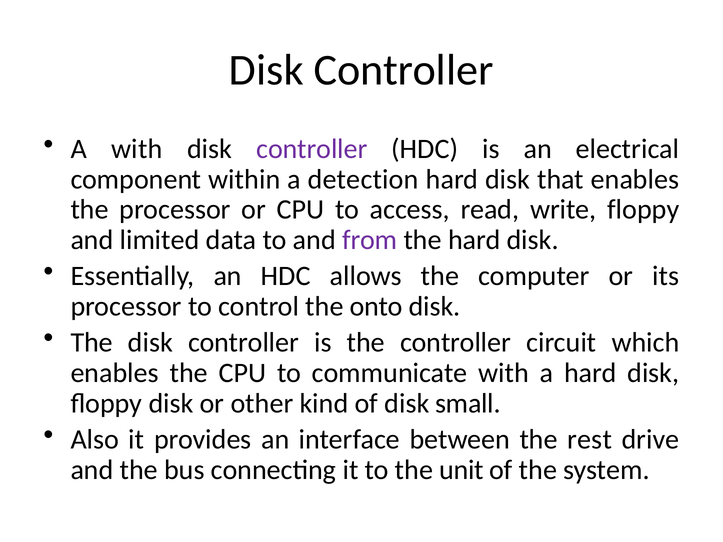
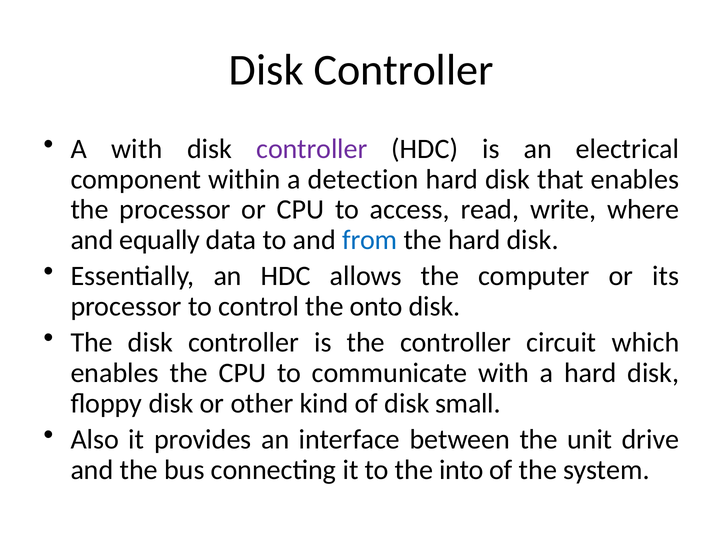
write floppy: floppy -> where (643, 210)
limited: limited -> equally (160, 240)
from colour: purple -> blue (370, 240)
rest: rest -> unit (590, 440)
unit: unit -> into (461, 470)
